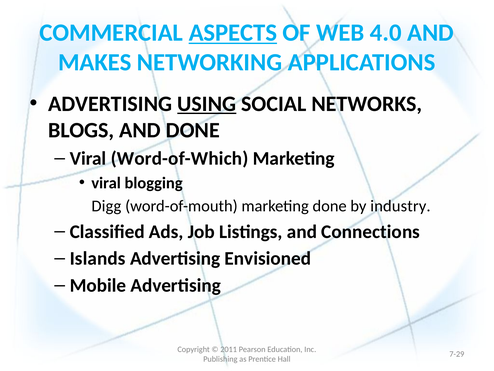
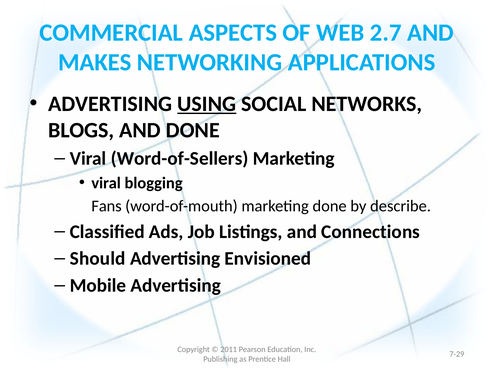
ASPECTS underline: present -> none (233, 33)
4.0: 4.0 -> 2.7 (386, 33)
Word-of-Which: Word-of-Which -> Word-of-Sellers (180, 158)
Digg: Digg -> Fans (107, 206)
industry: industry -> describe (401, 206)
Islands: Islands -> Should (98, 258)
